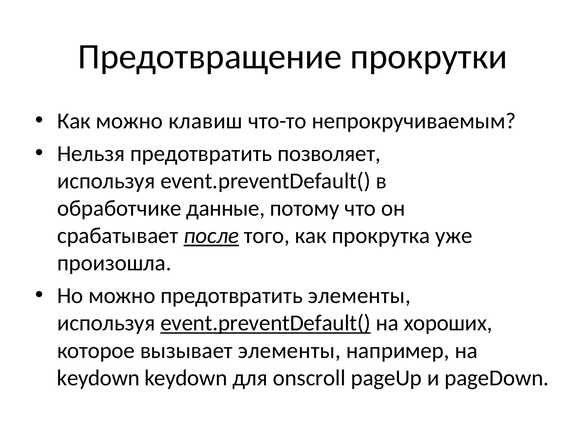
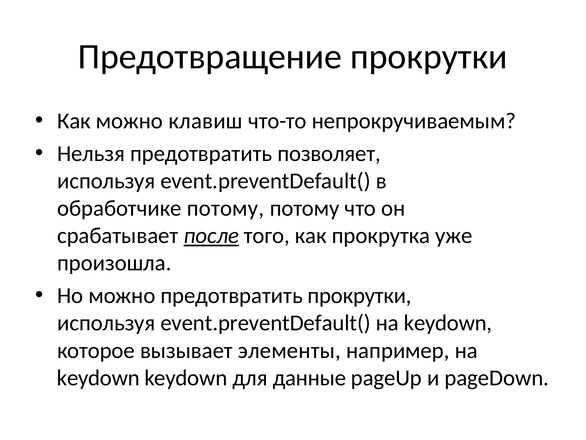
обработчике данные: данные -> потому (225, 208)
предотвратить элементы: элементы -> прокрутки (360, 295)
event.preventDefault( underline: present -> none (266, 323)
хороших: хороших -> keydown (448, 323)
onscroll: onscroll -> данные (309, 377)
